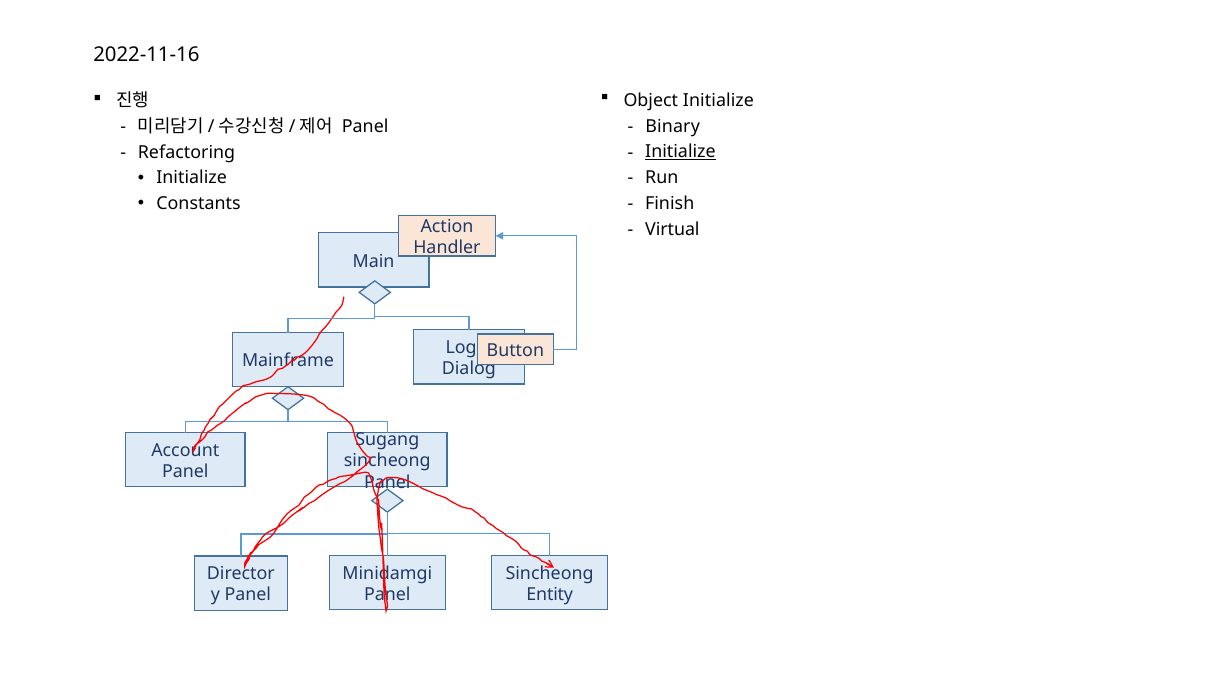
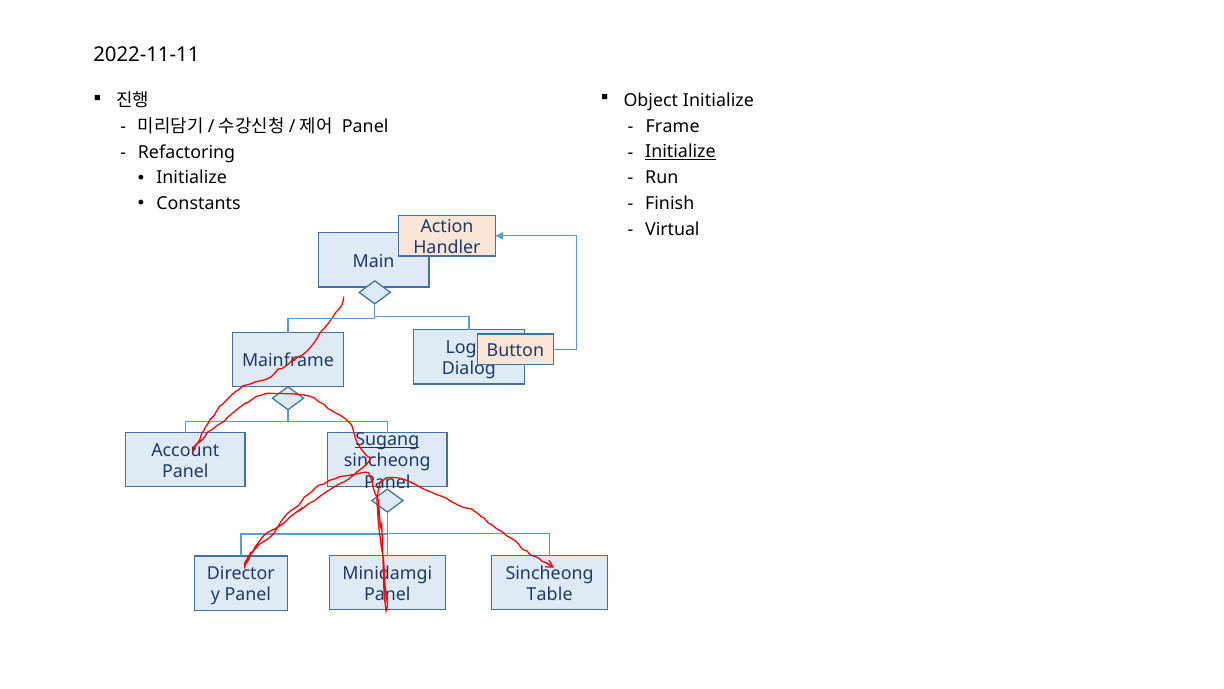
2022-11-16: 2022-11-16 -> 2022-11-11 (146, 55)
Binary: Binary -> Frame (673, 126)
Sugang underline: none -> present (387, 439)
Entity: Entity -> Table (550, 594)
